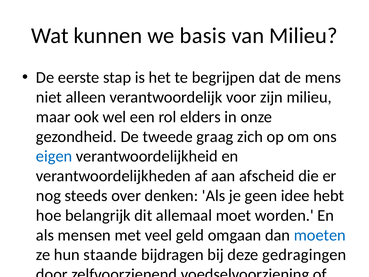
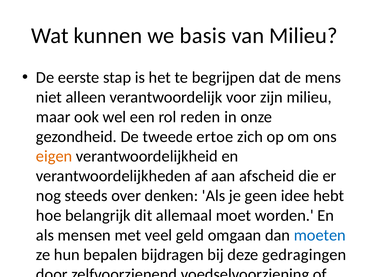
elders: elders -> reden (200, 117)
graag: graag -> ertoe (215, 136)
eigen colour: blue -> orange (54, 156)
staande: staande -> bepalen (110, 255)
